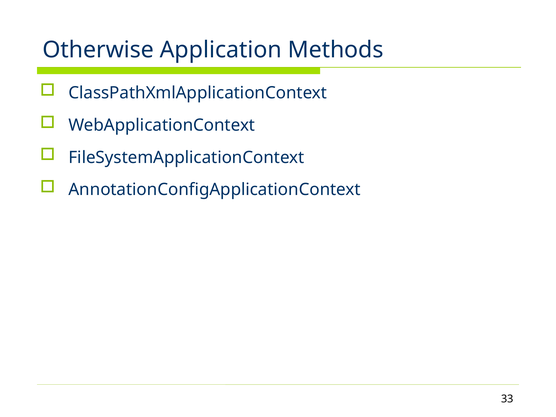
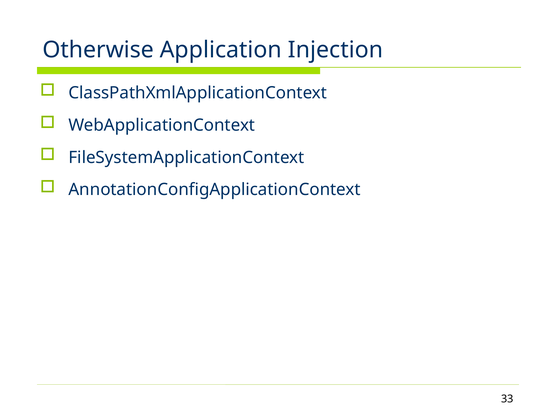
Methods: Methods -> Injection (336, 50)
